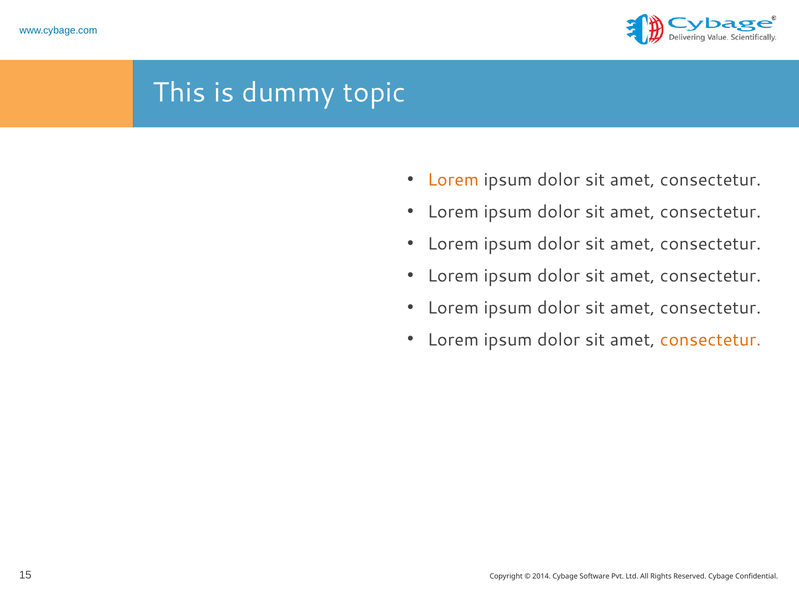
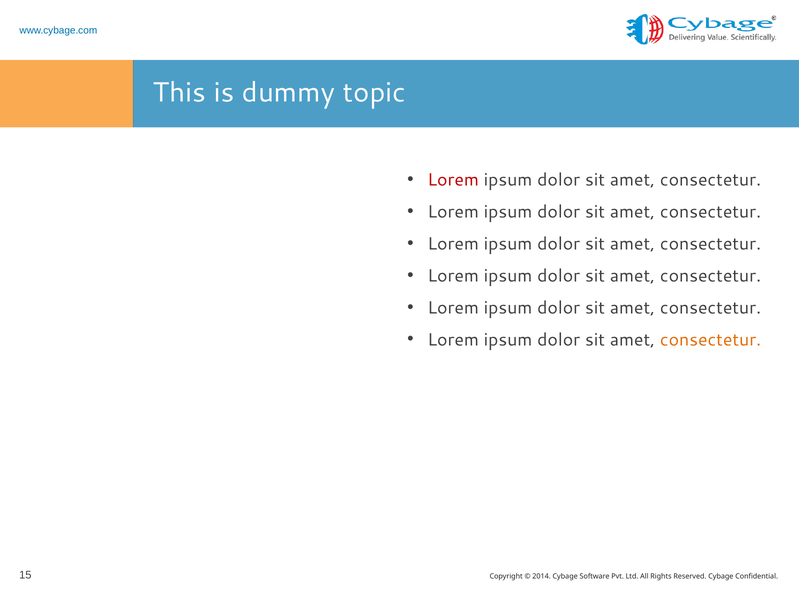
Lorem colour: orange -> red (453, 180)
